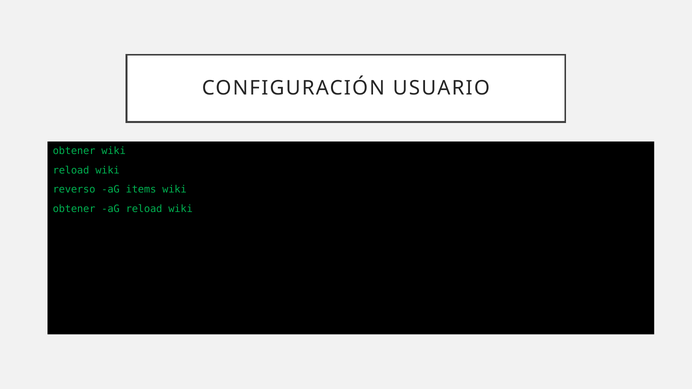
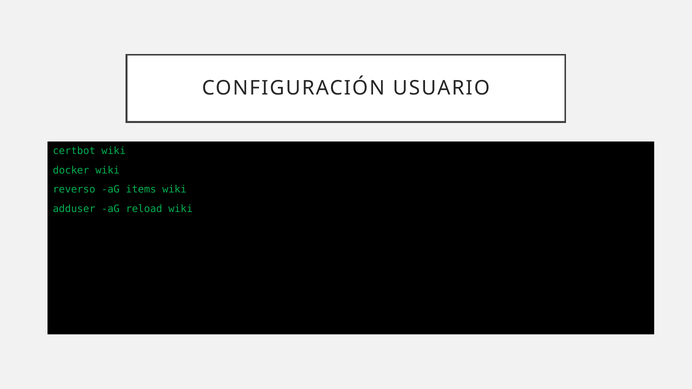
obtener: obtener -> certbot (74, 151)
reload: reload -> docker (71, 170)
obtener: obtener -> adduser (74, 209)
